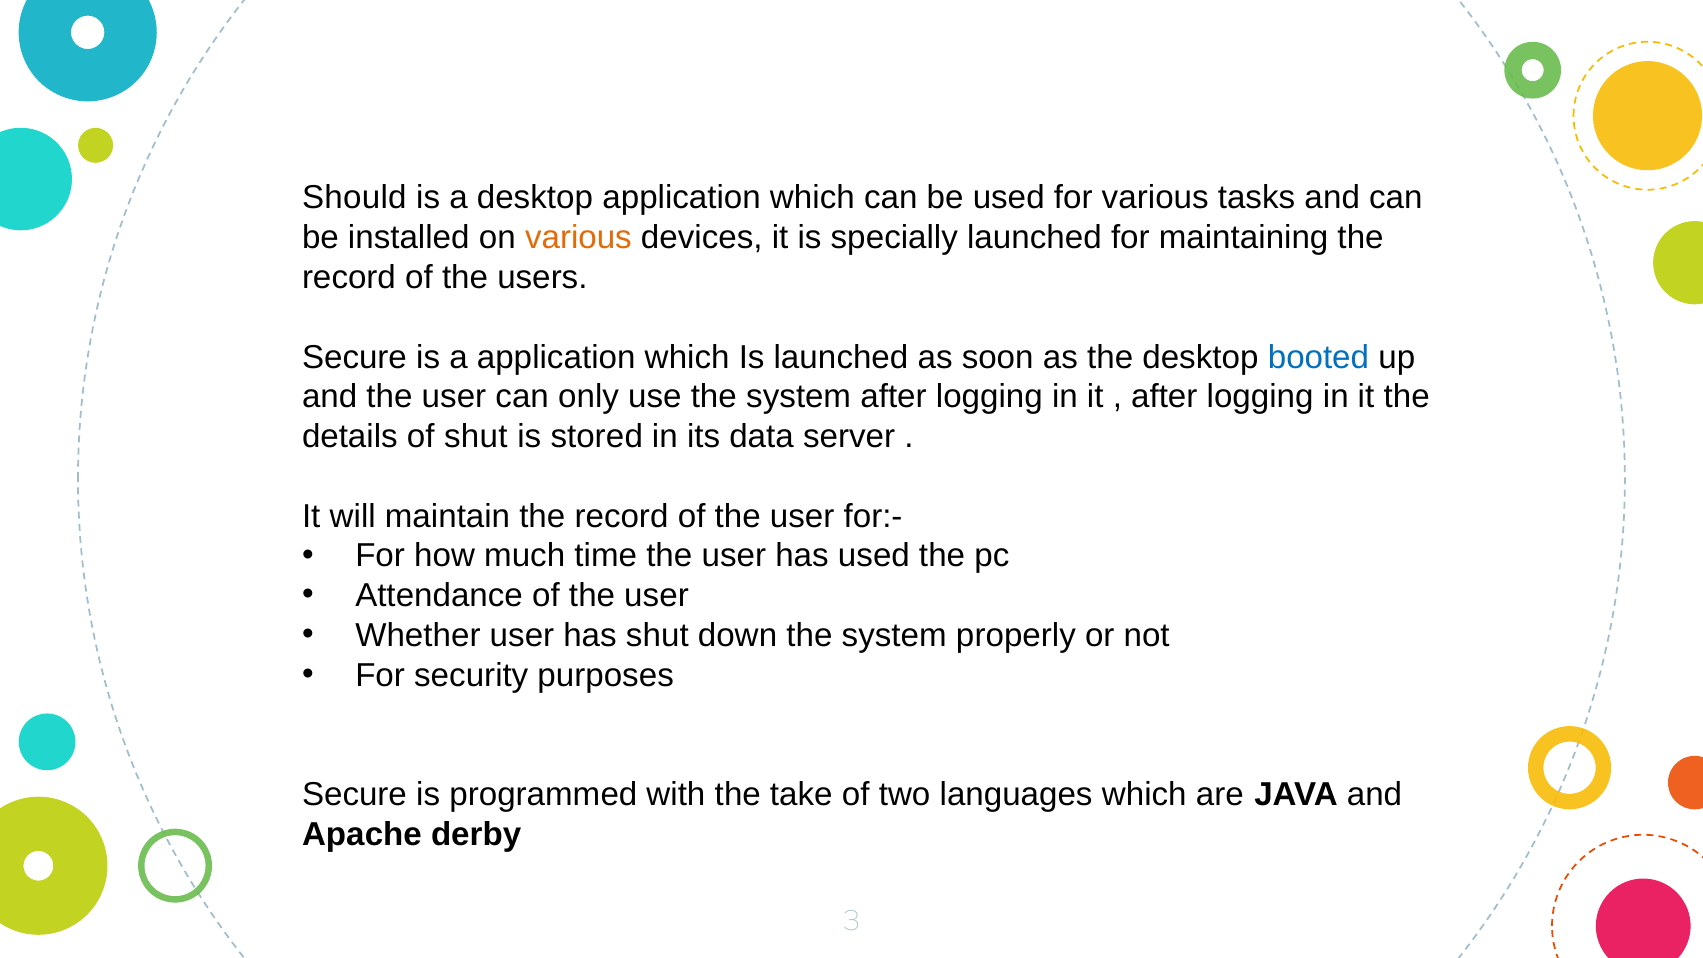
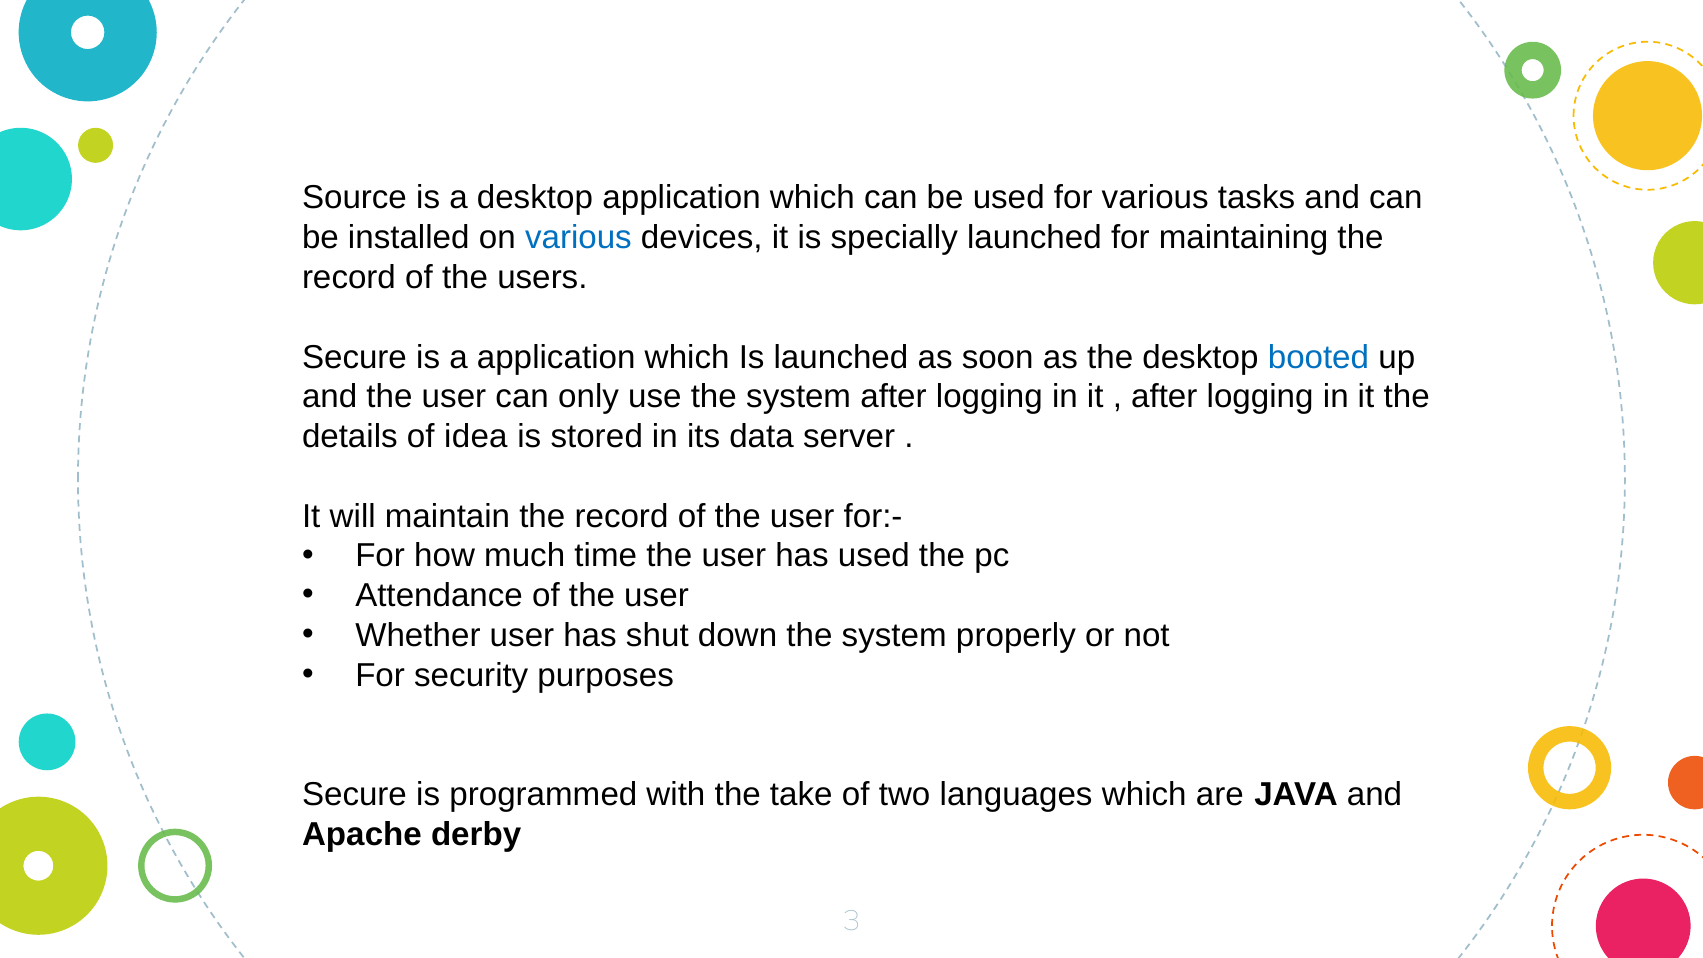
Should: Should -> Source (354, 198)
various colour: orange -> blue (578, 238)
of shut: shut -> idea (476, 437)
